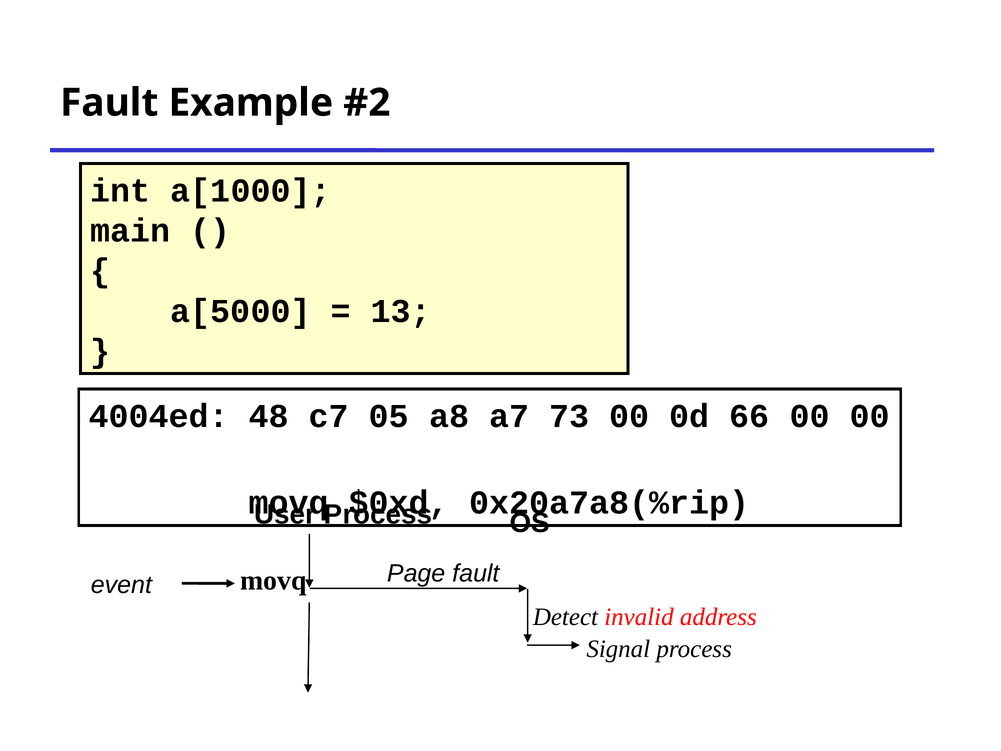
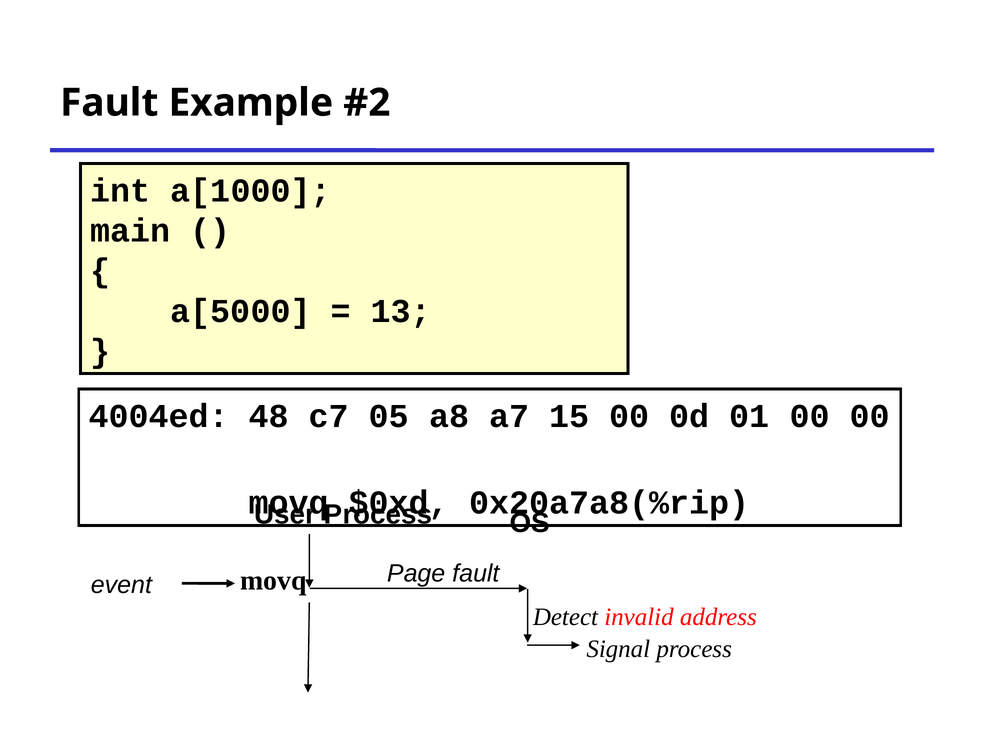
73: 73 -> 15 (569, 416)
66: 66 -> 01 (749, 416)
